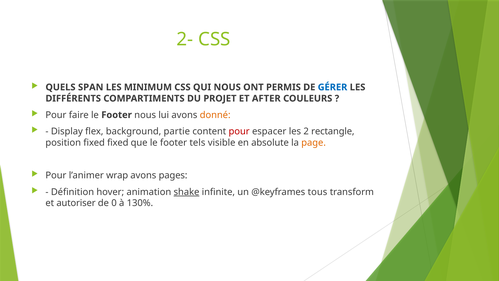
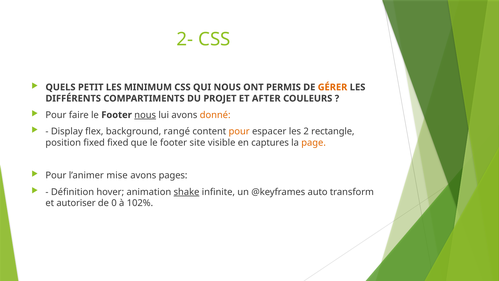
SPAN: SPAN -> PETIT (91, 87)
GÉRER colour: blue -> orange (333, 87)
nous underline: none -> present (145, 115)
partie: partie -> rangé (177, 131)
pour colour: red -> orange (239, 131)
tels: tels -> site (197, 142)
absolute: absolute -> captures (270, 142)
wrap: wrap -> mise (117, 175)
tous: tous -> auto (318, 192)
130%: 130% -> 102% (140, 203)
